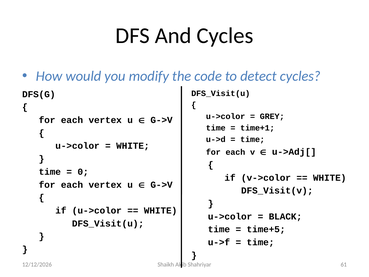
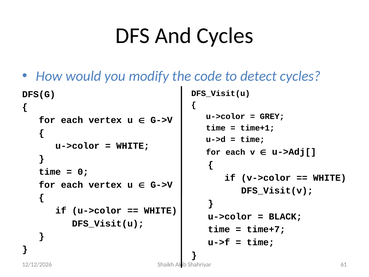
time+5: time+5 -> time+7 (266, 229)
